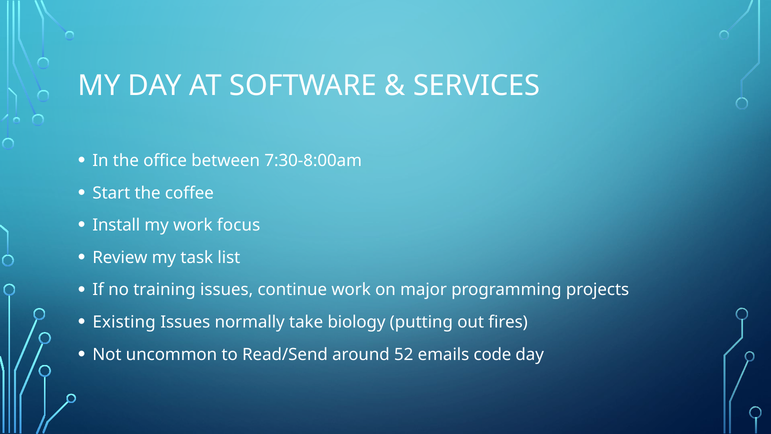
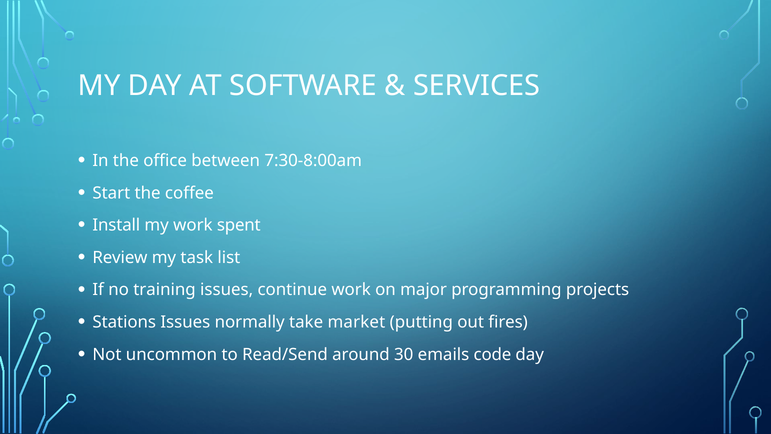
focus: focus -> spent (239, 225)
Existing: Existing -> Stations (124, 322)
biology: biology -> market (356, 322)
52: 52 -> 30 (404, 354)
